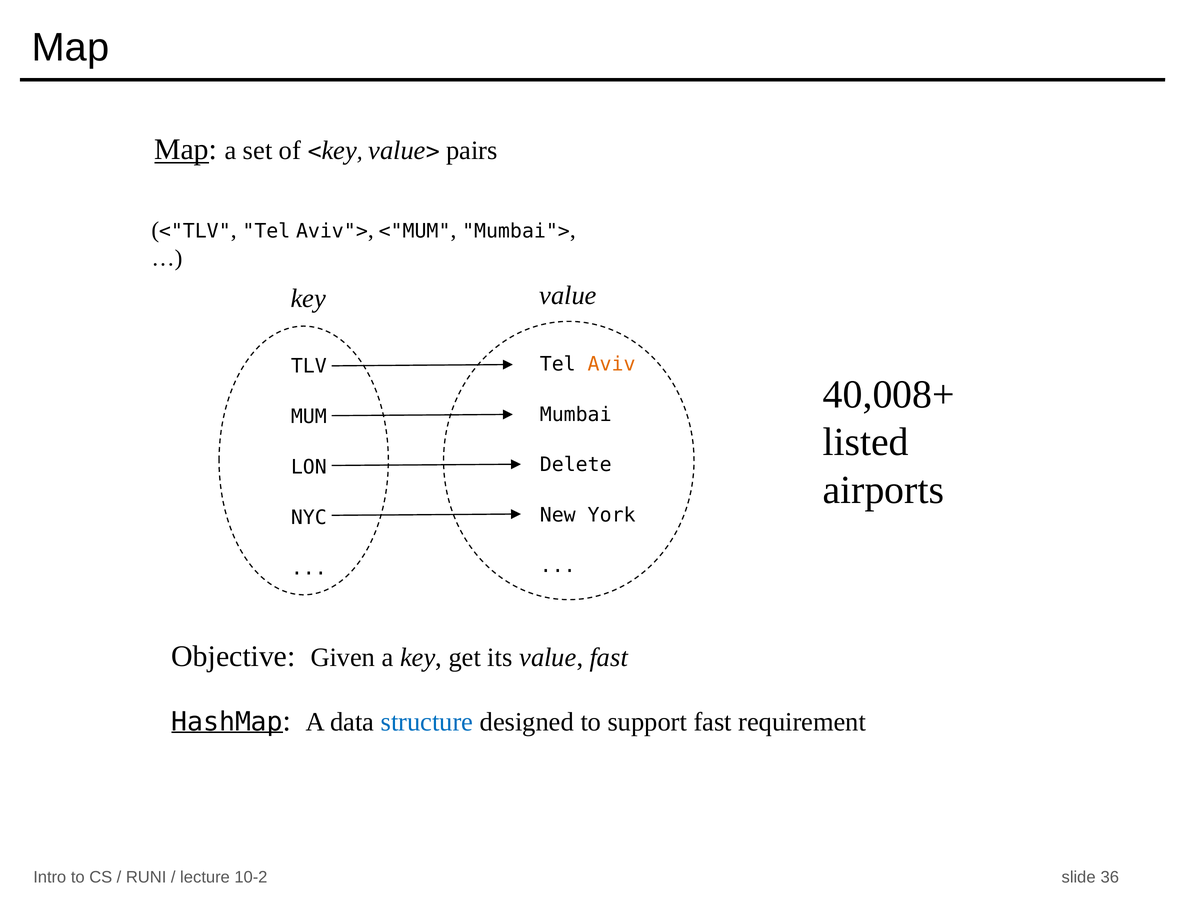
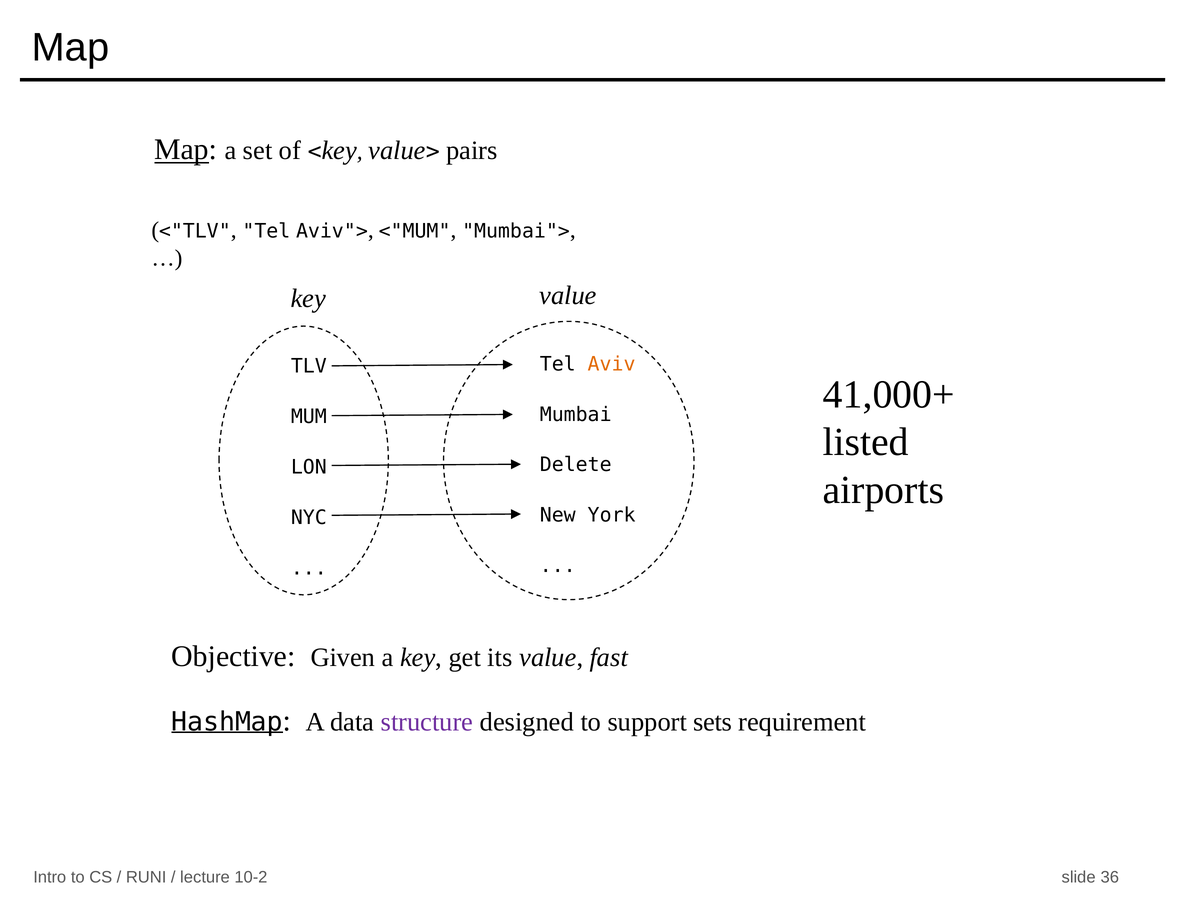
40,008+: 40,008+ -> 41,000+ (889, 394)
structure colour: blue -> purple (427, 722)
support fast: fast -> sets (713, 722)
